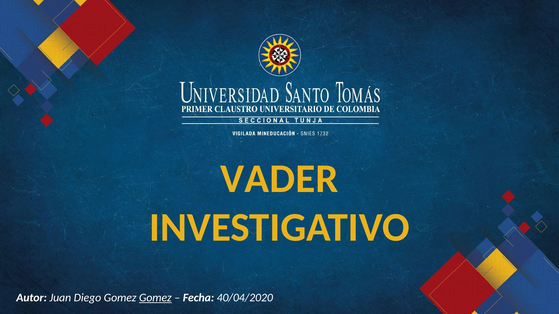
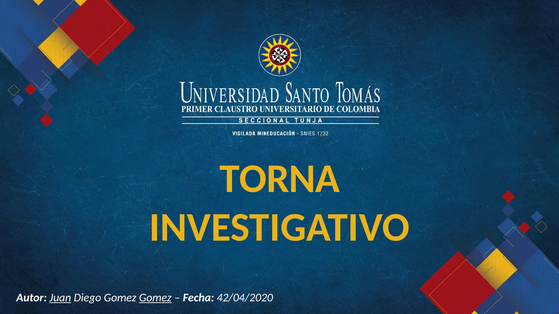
VADER: VADER -> TORNA (280, 179)
Juan underline: none -> present (60, 298)
40/04/2020: 40/04/2020 -> 42/04/2020 (245, 298)
